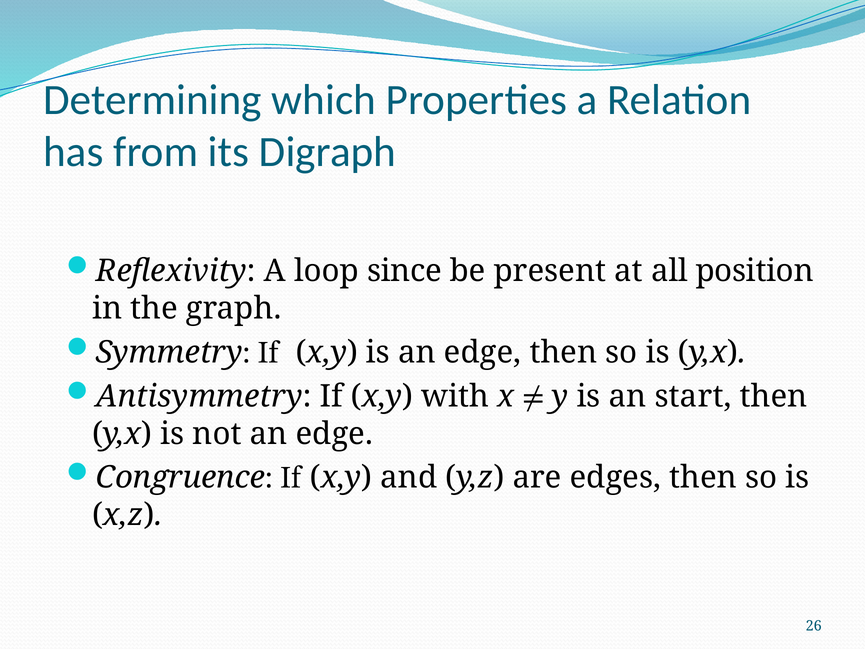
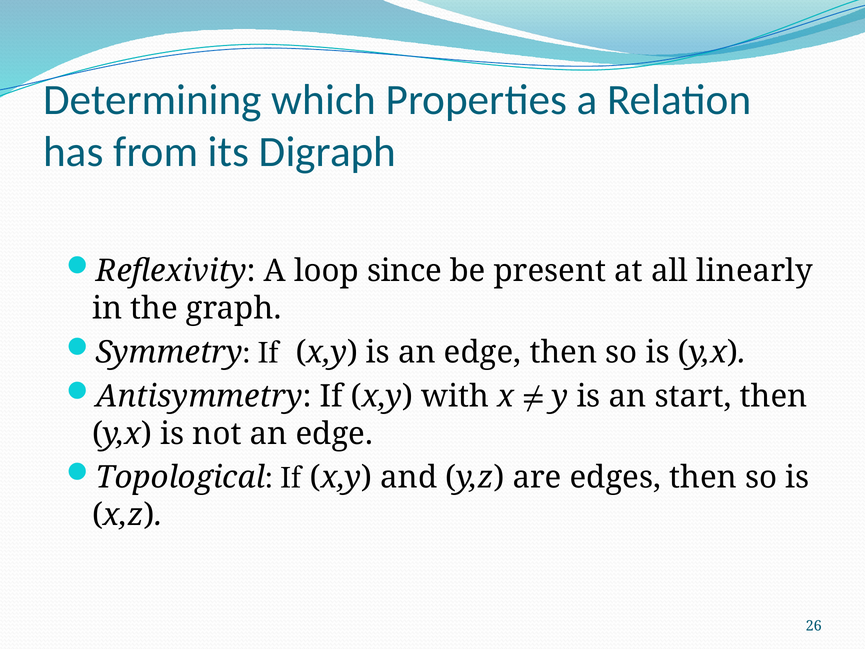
position: position -> linearly (754, 271)
Congruence: Congruence -> Topological (180, 477)
